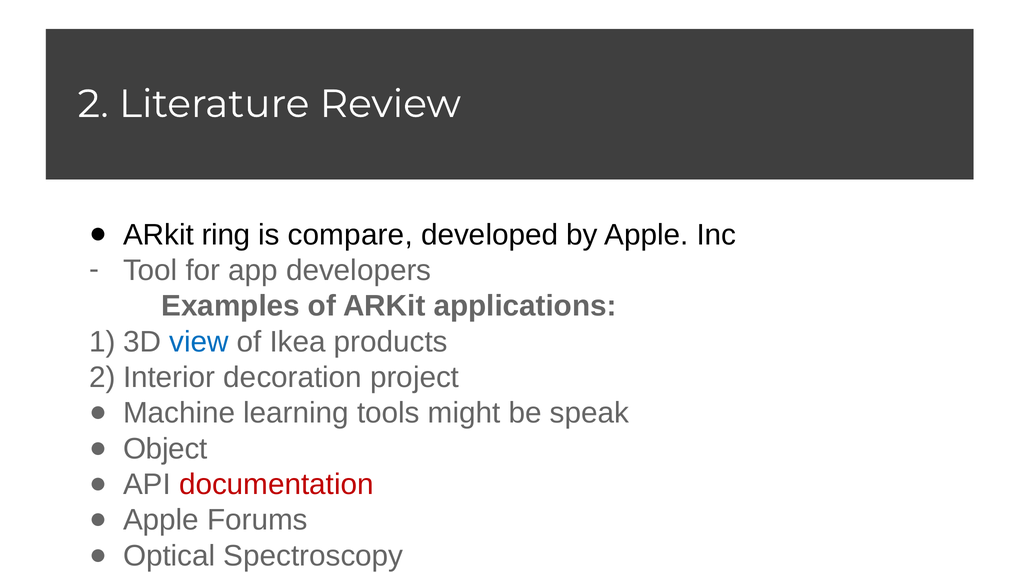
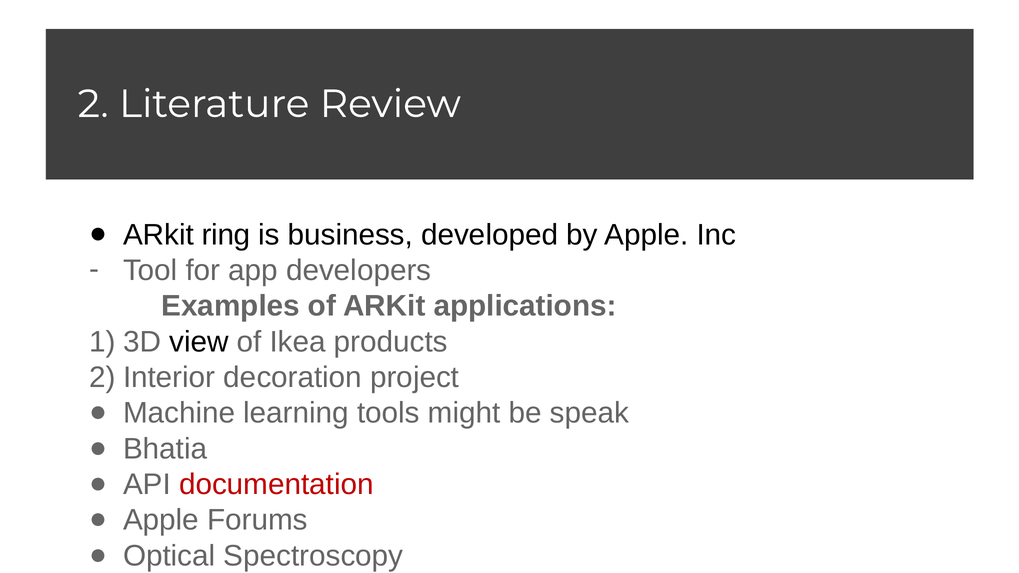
compare: compare -> business (350, 235)
view colour: blue -> black (199, 342)
Object: Object -> Bhatia (165, 449)
